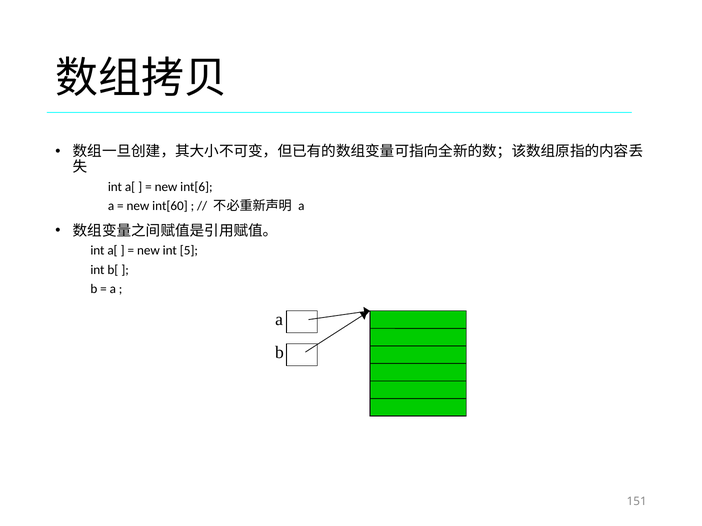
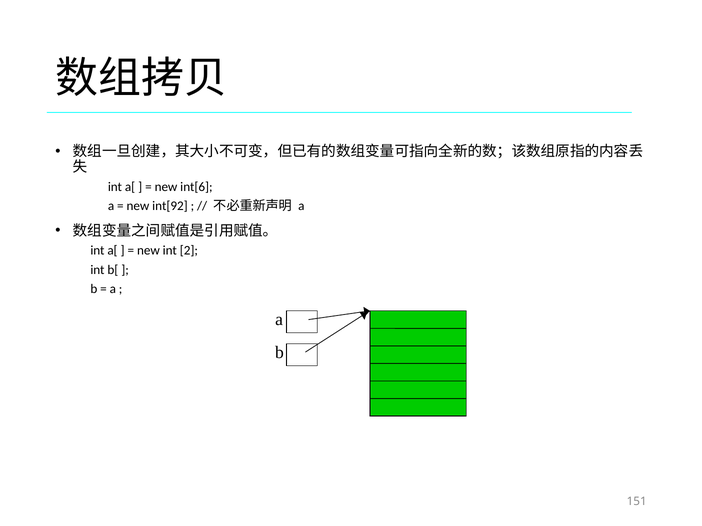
int[60: int[60 -> int[92 (170, 206)
5: 5 -> 2 (189, 251)
